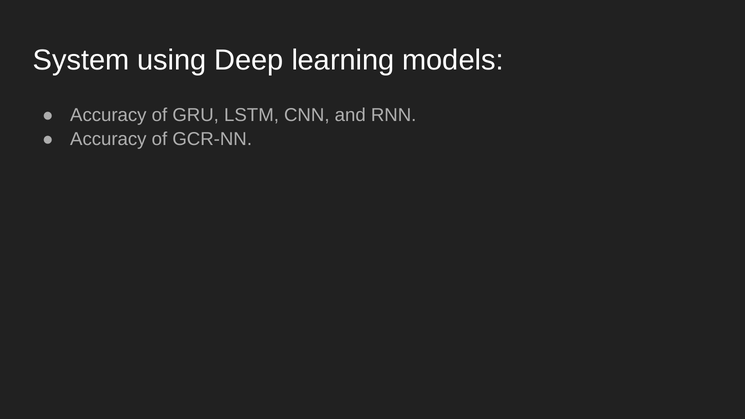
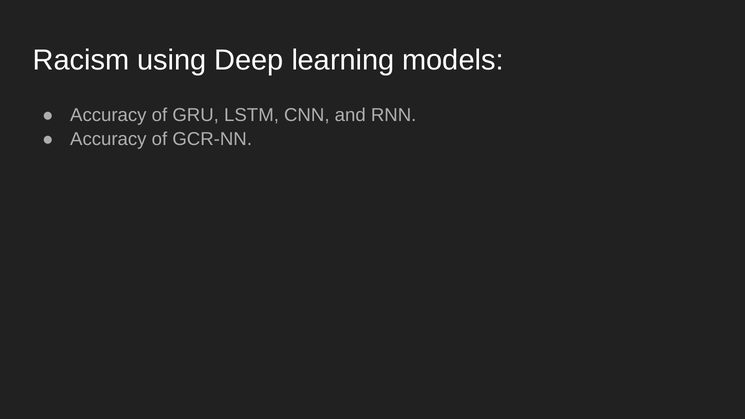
System: System -> Racism (81, 60)
